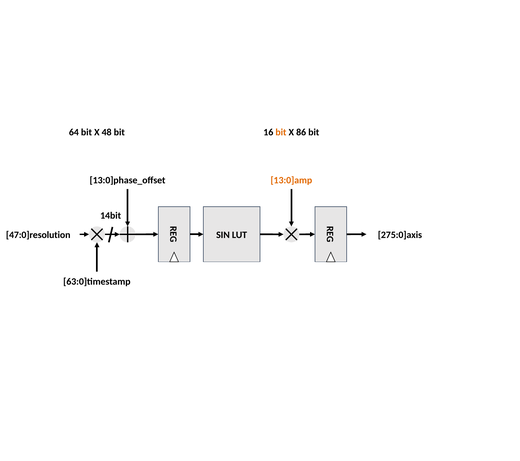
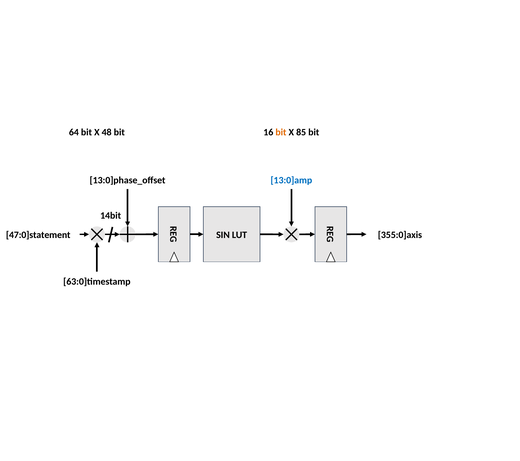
86: 86 -> 85 (301, 132)
13:0]amp colour: orange -> blue (291, 180)
47:0]resolution: 47:0]resolution -> 47:0]statement (38, 235)
275:0]axis: 275:0]axis -> 355:0]axis (400, 235)
